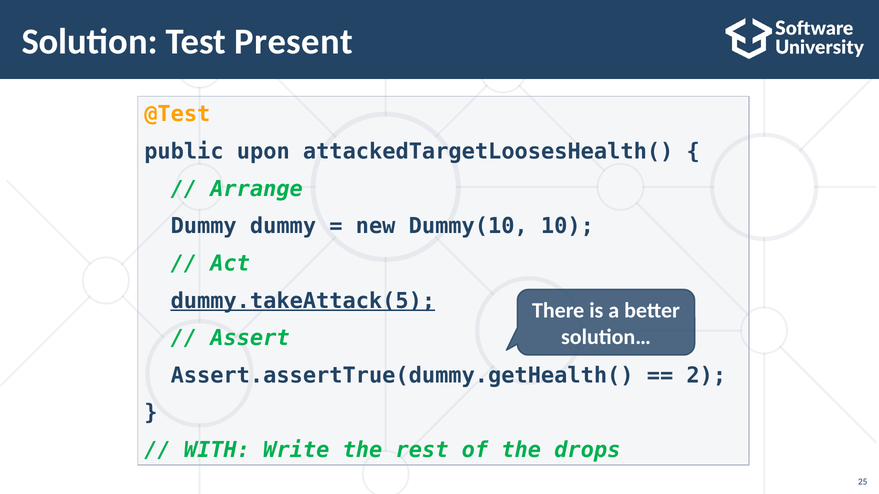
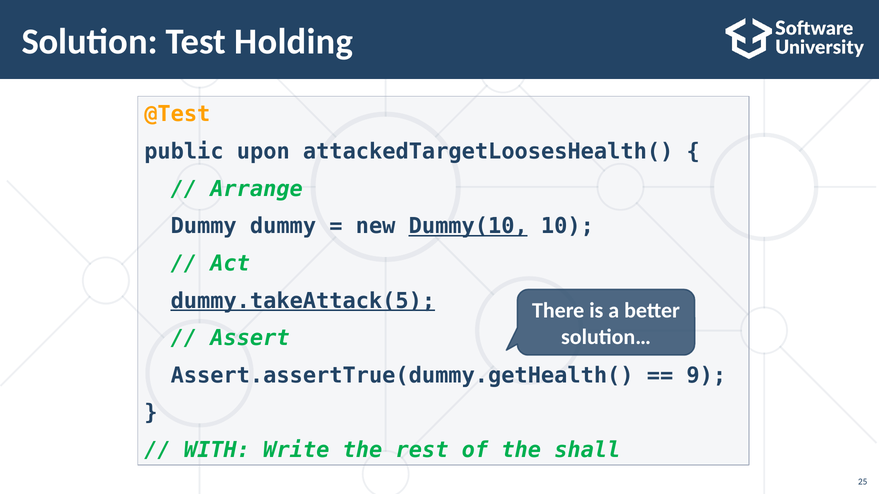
Present: Present -> Holding (294, 42)
Dummy(10 underline: none -> present (468, 226)
2: 2 -> 9 (706, 376)
drops: drops -> shall (587, 450)
